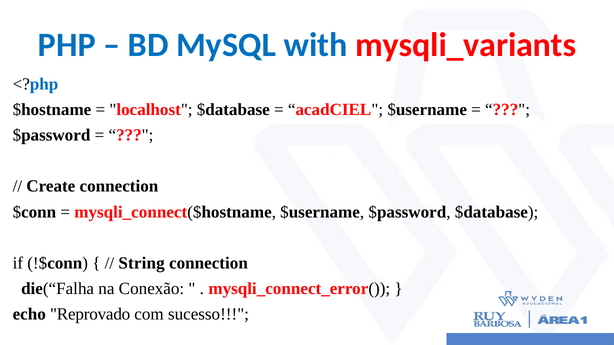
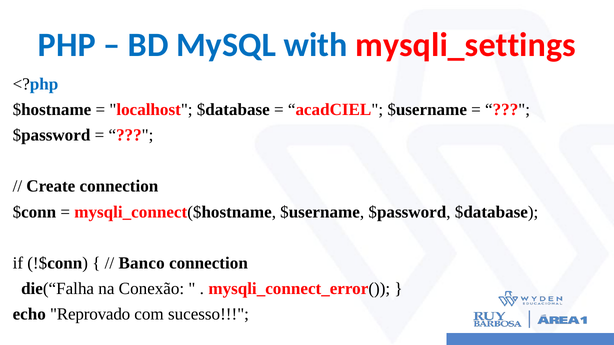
mysqli_variants: mysqli_variants -> mysqli_settings (466, 45)
String: String -> Banco (142, 263)
